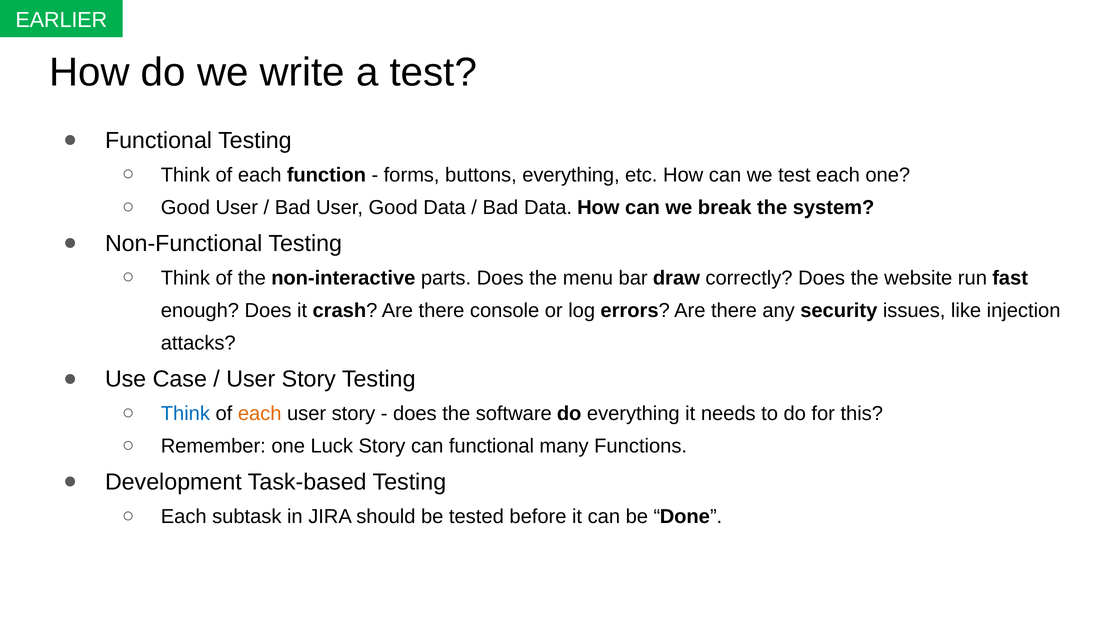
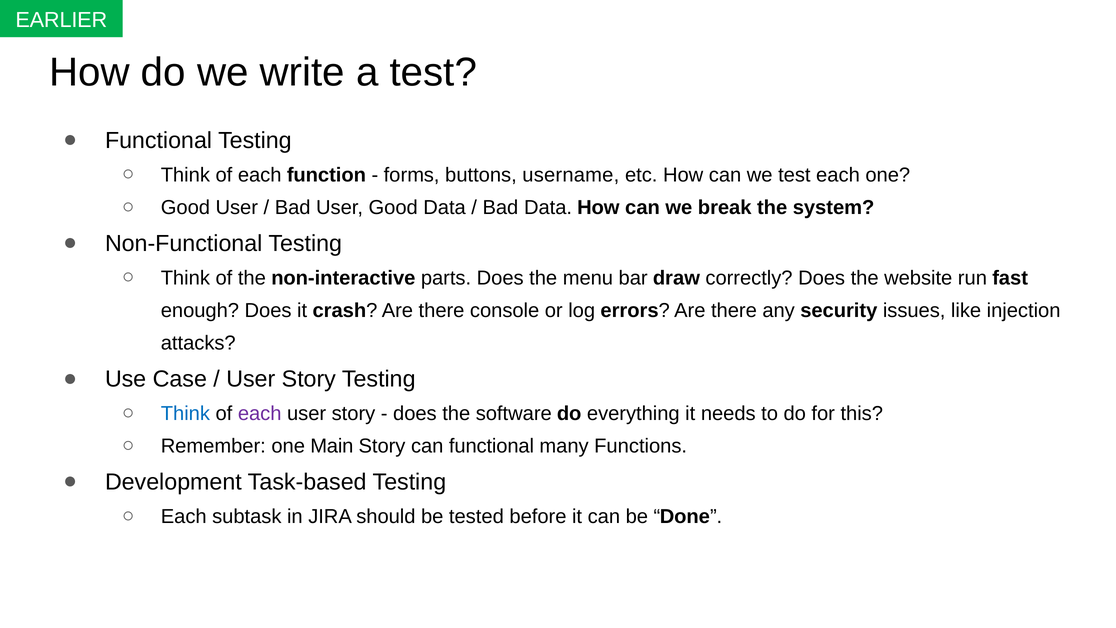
buttons everything: everything -> username (571, 175)
each colour: orange -> purple (260, 413)
Luck: Luck -> Main (332, 446)
